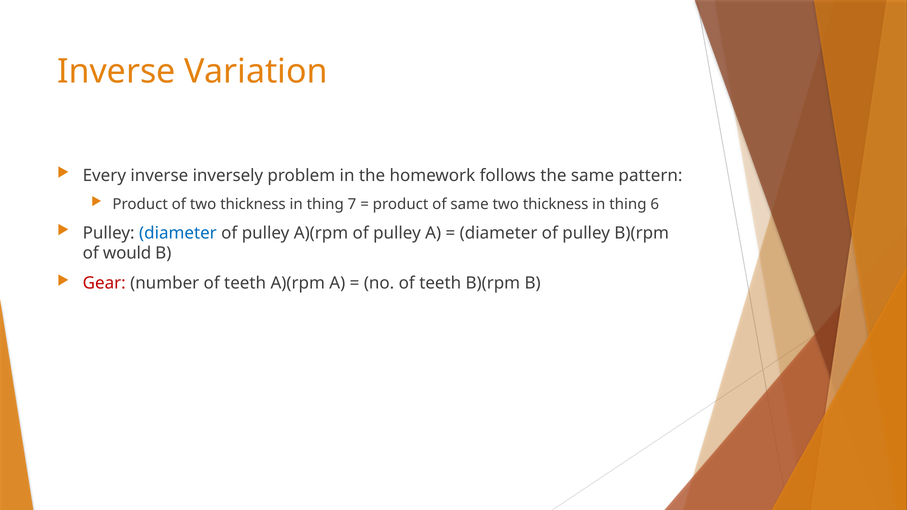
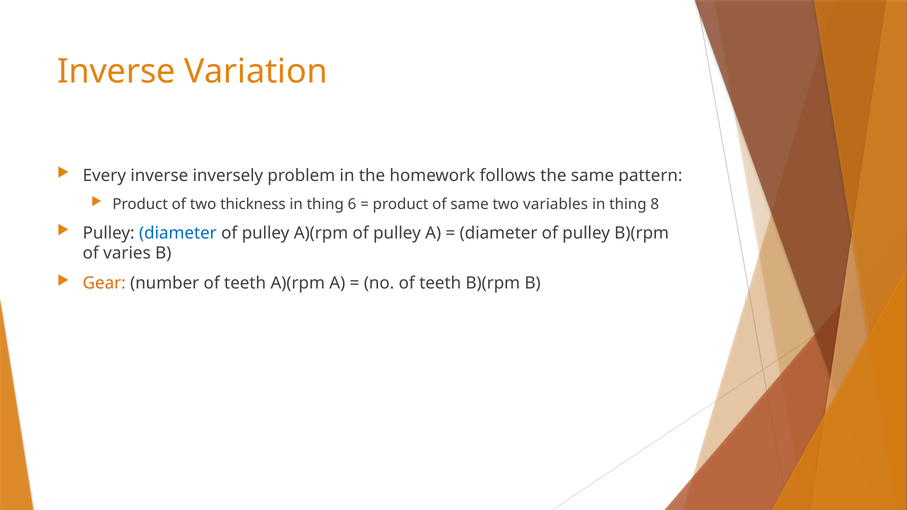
7: 7 -> 6 (352, 204)
same two thickness: thickness -> variables (556, 204)
6: 6 -> 8 (655, 204)
would: would -> varies (127, 253)
Gear colour: red -> orange (104, 283)
